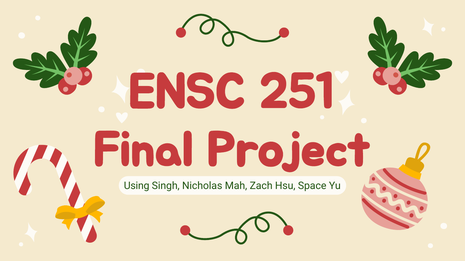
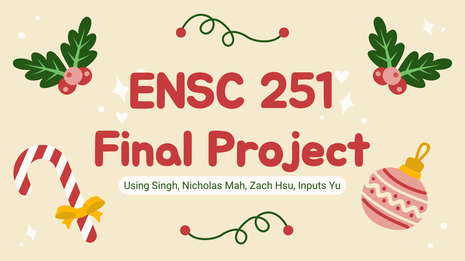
Space: Space -> Inputs (312, 186)
